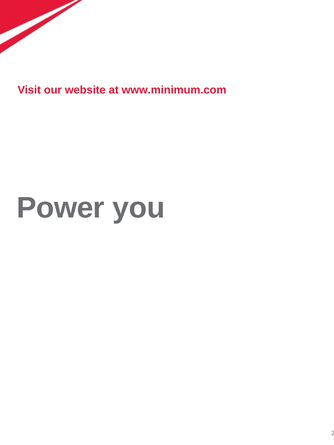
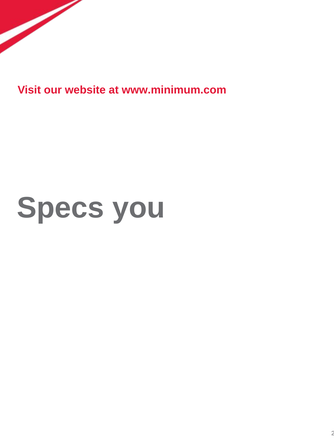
Power: Power -> Specs (60, 208)
